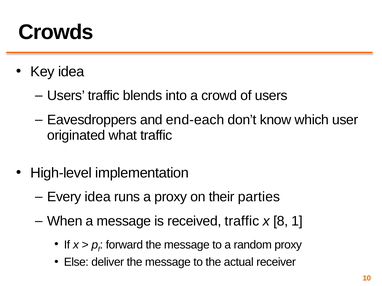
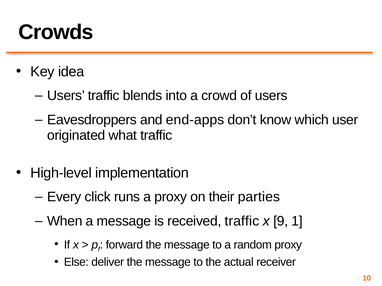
end-each: end-each -> end-apps (195, 120)
Every idea: idea -> click (98, 197)
8: 8 -> 9 (281, 221)
